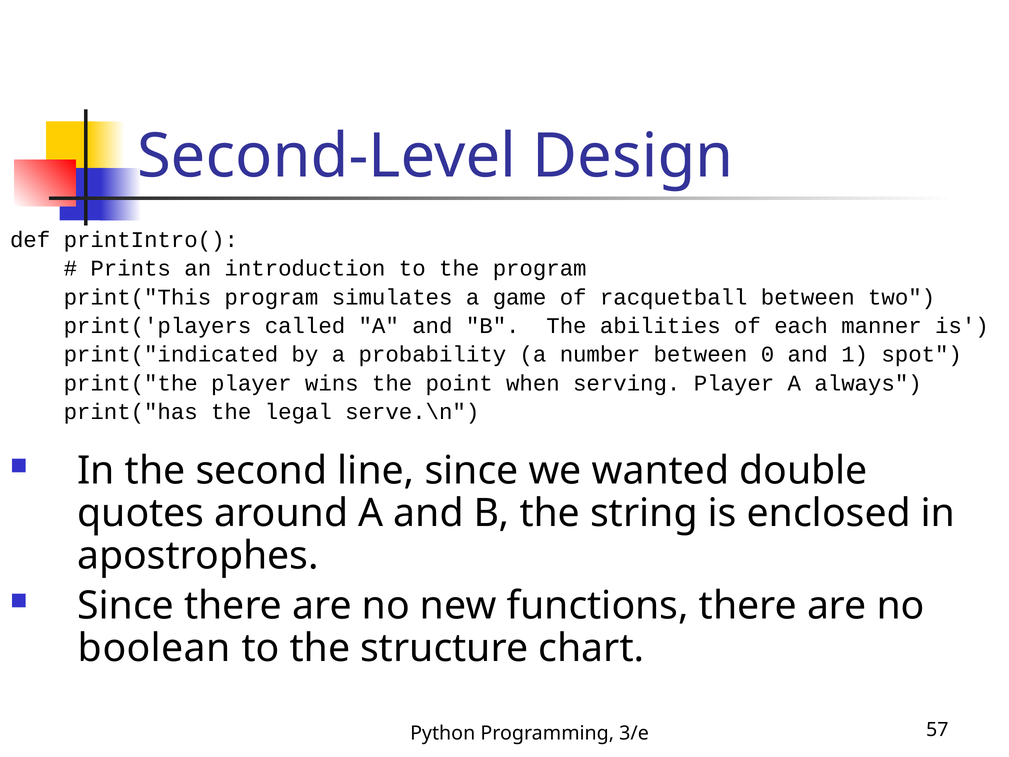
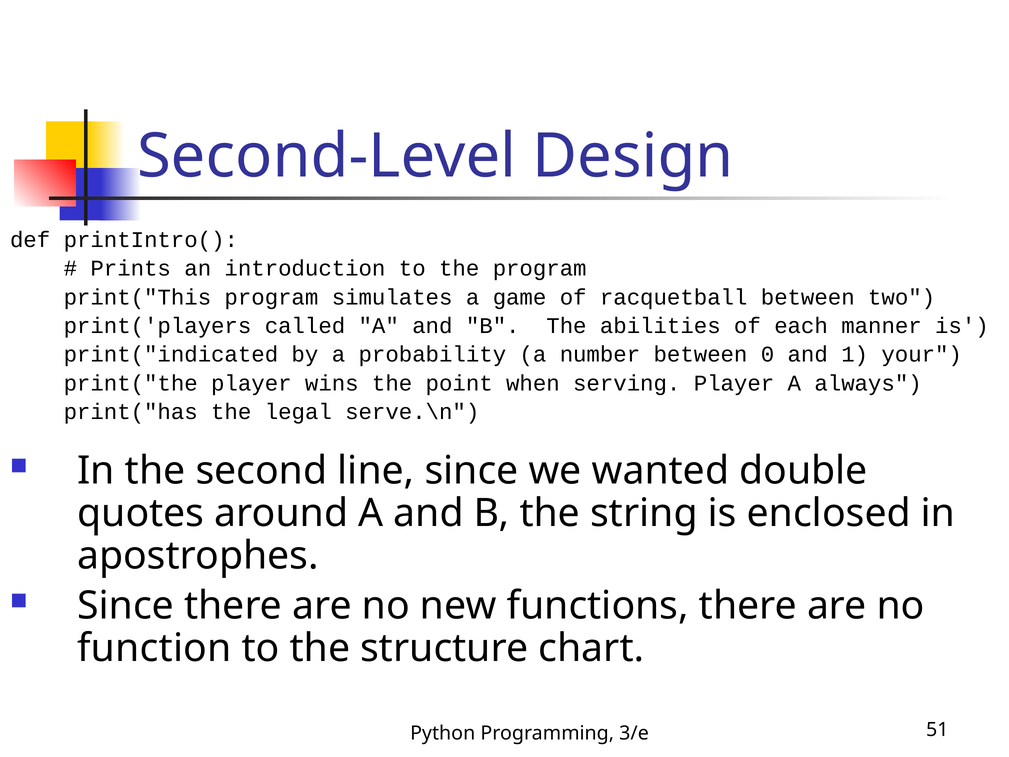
spot: spot -> your (922, 354)
boolean: boolean -> function (154, 648)
57: 57 -> 51 (937, 730)
